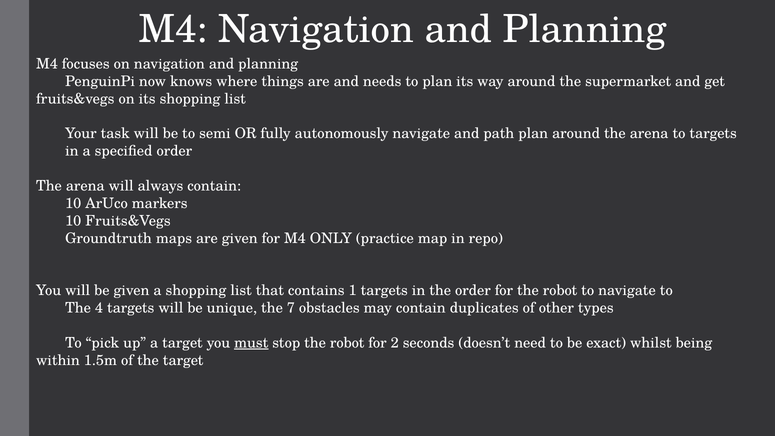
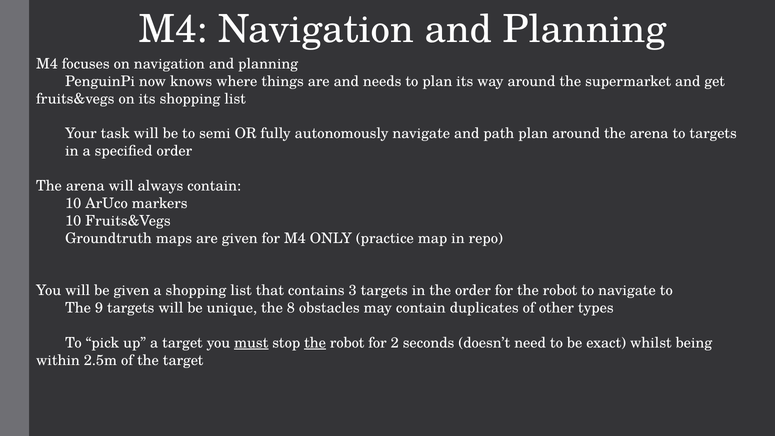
1: 1 -> 3 (353, 291)
4: 4 -> 9 (99, 308)
7: 7 -> 8 (291, 308)
the underline: none -> present (315, 343)
1.5m: 1.5m -> 2.5m (100, 360)
